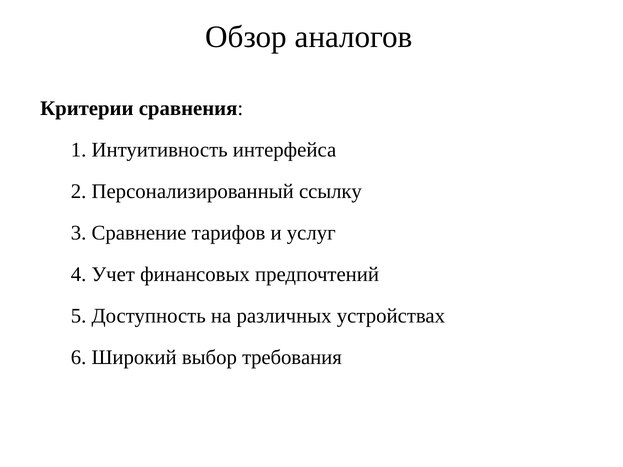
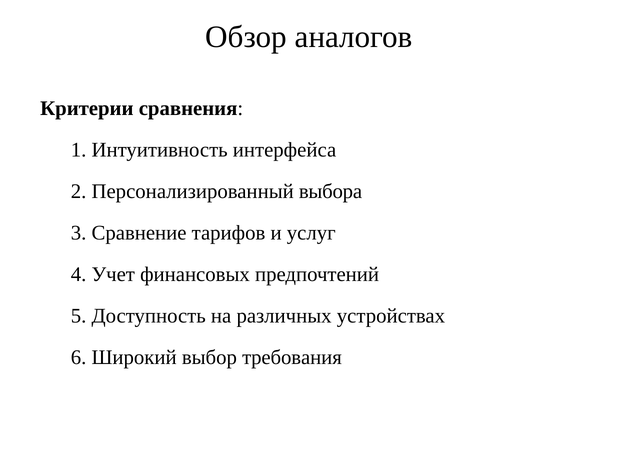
ссылку: ссылку -> выбора (331, 191)
